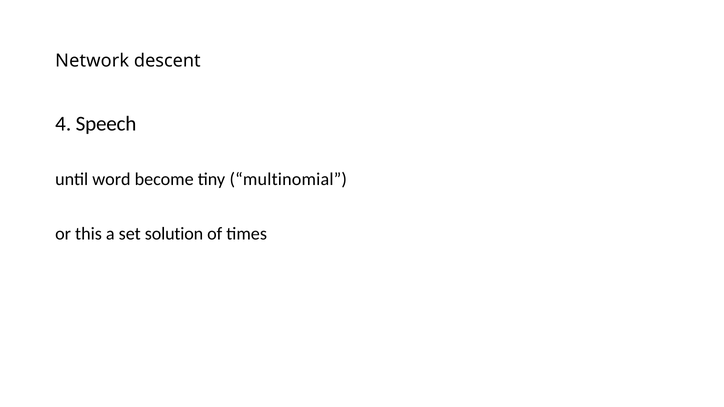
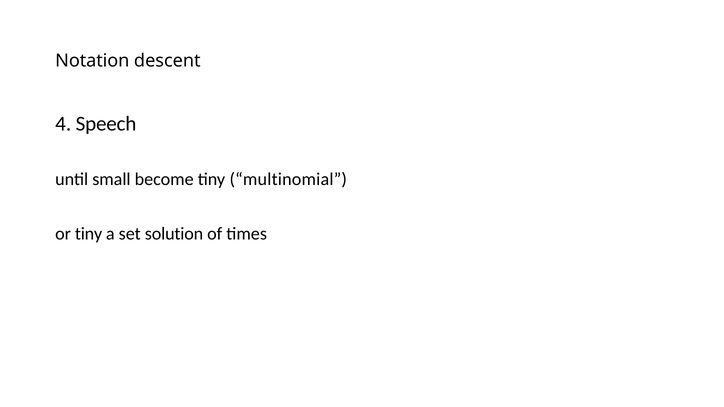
Network: Network -> Notation (92, 61)
word: word -> small (111, 180)
or this: this -> tiny (89, 234)
